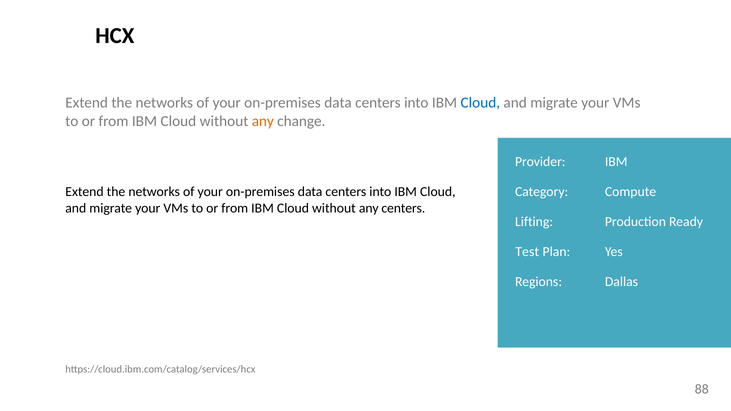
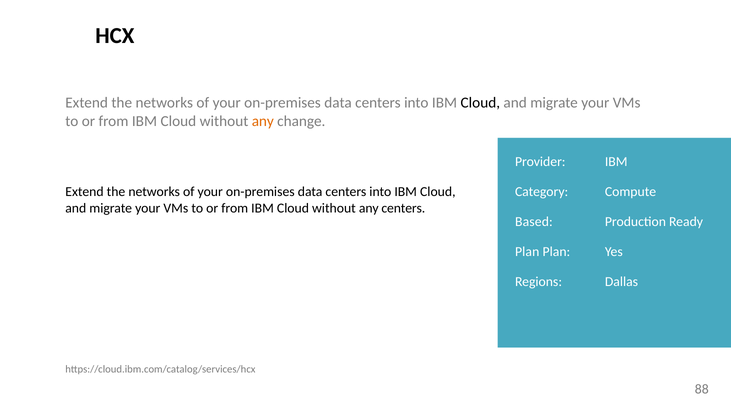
Cloud colour: blue -> black (480, 103)
Lifting: Lifting -> Based (534, 222)
Test: Test -> Plan (527, 252)
